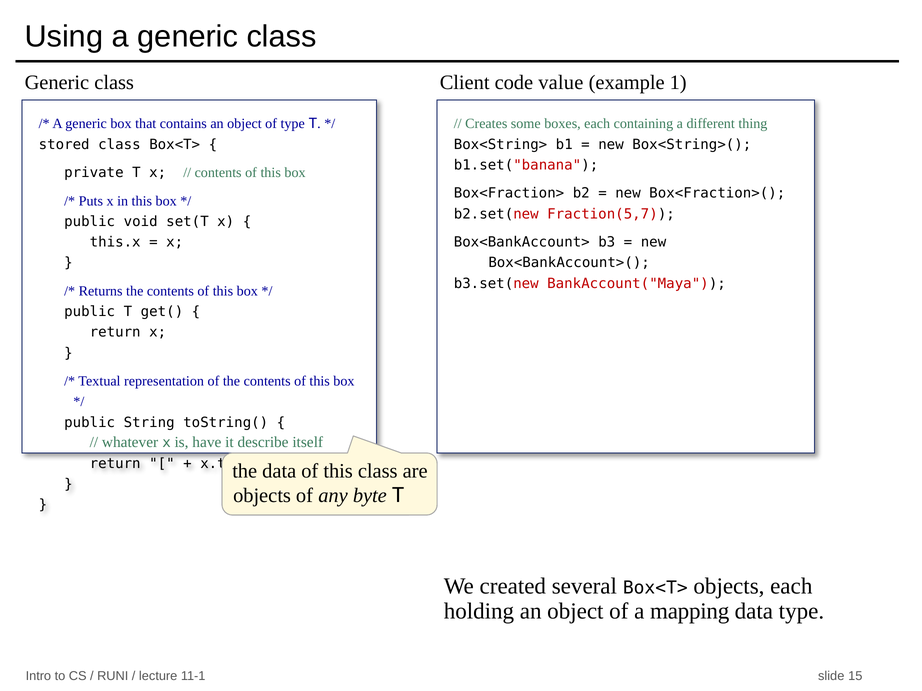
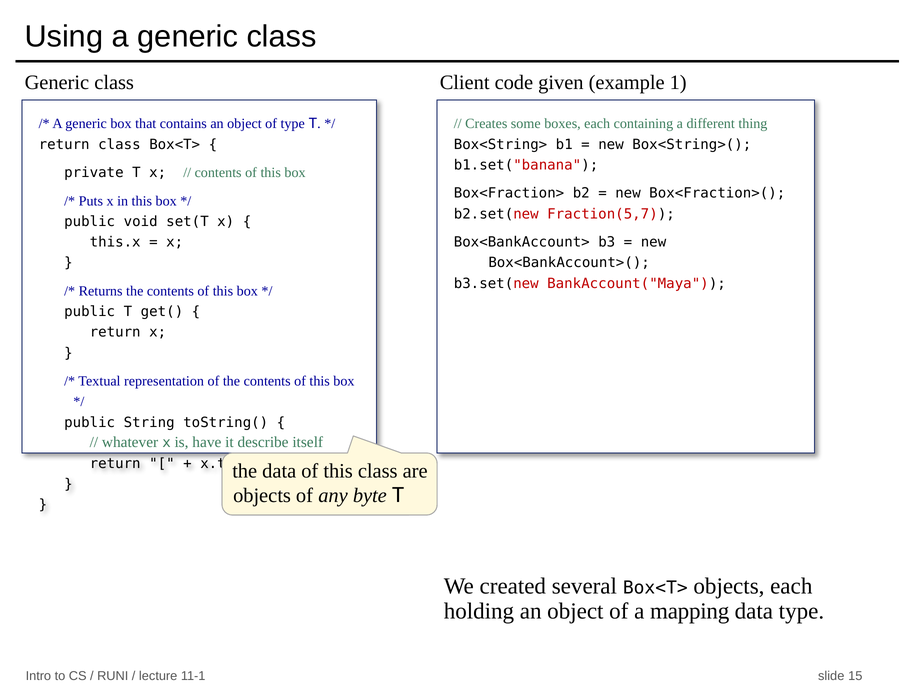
value: value -> given (561, 83)
stored: stored -> return (64, 145)
